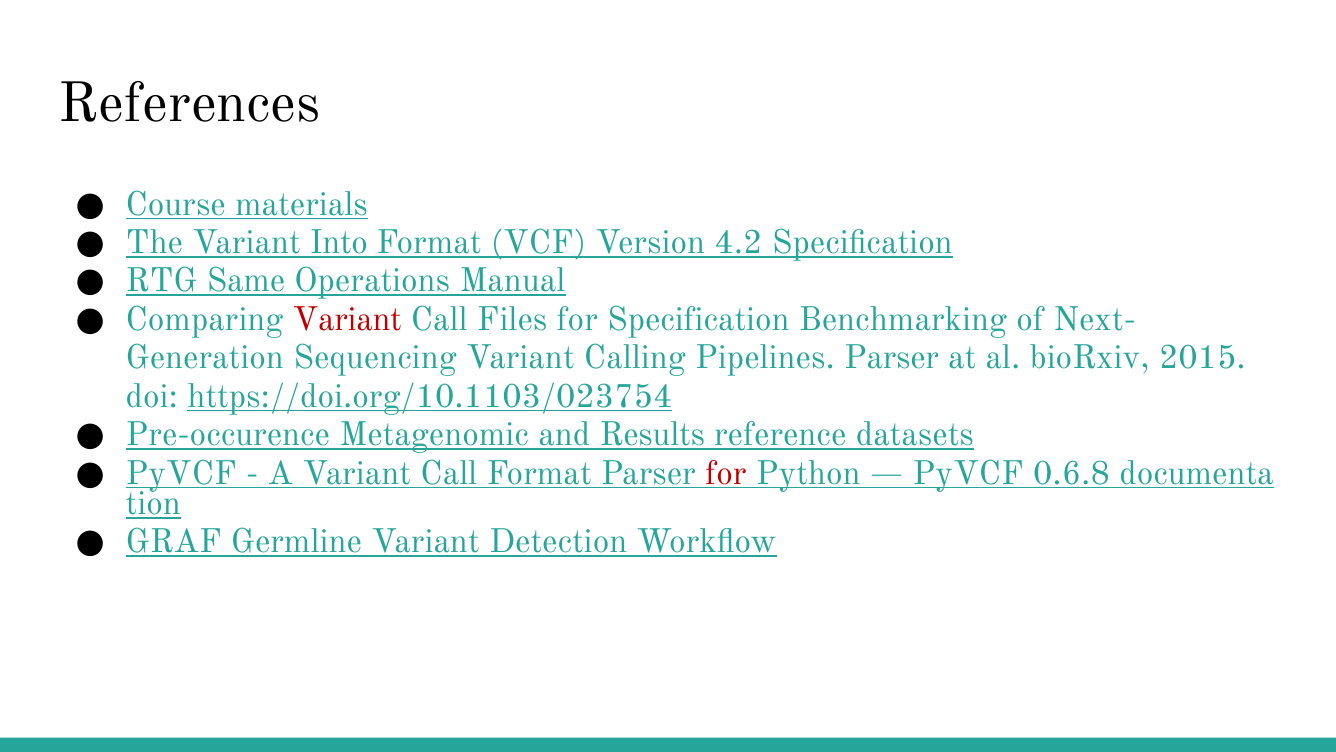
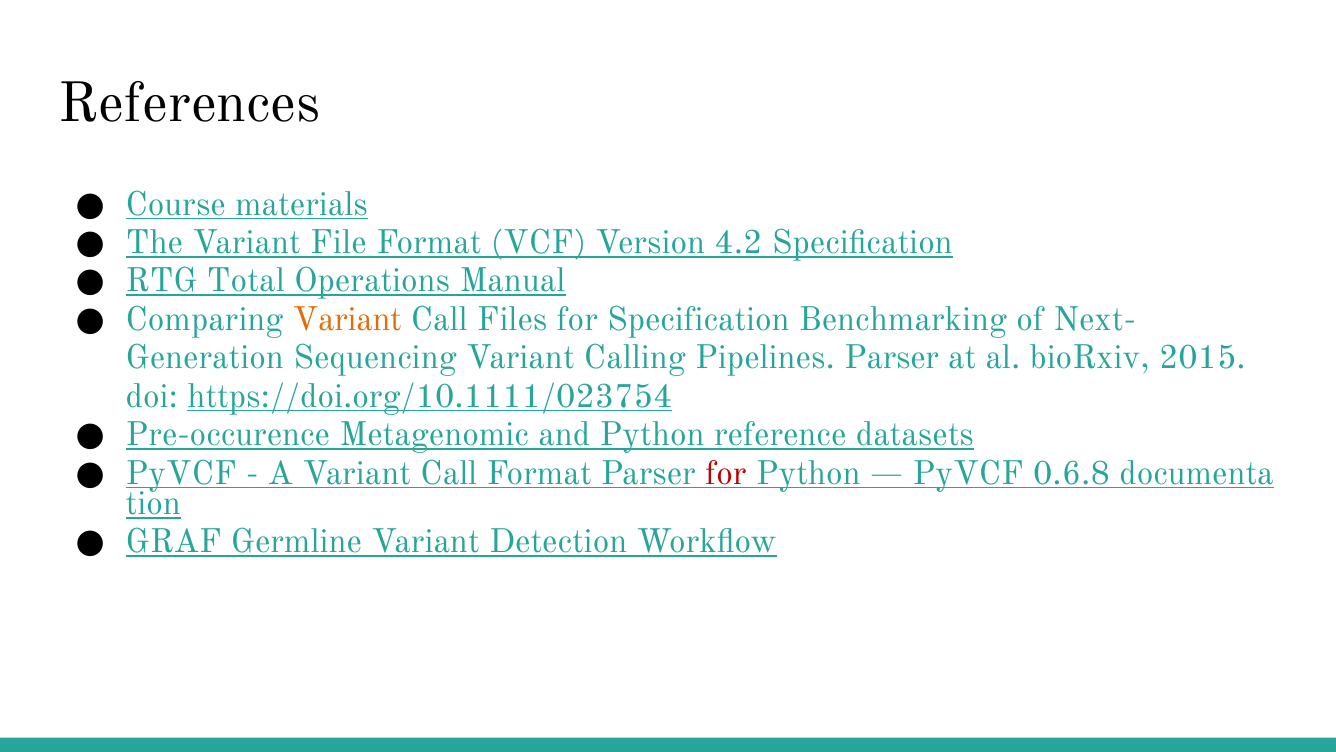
Into: Into -> File (339, 242)
Same: Same -> Total (246, 281)
Variant colour: red -> orange (347, 319)
https://doi.org/10.1103/023754: https://doi.org/10.1103/023754 -> https://doi.org/10.1111/023754 (430, 396)
and Results: Results -> Python (652, 434)
